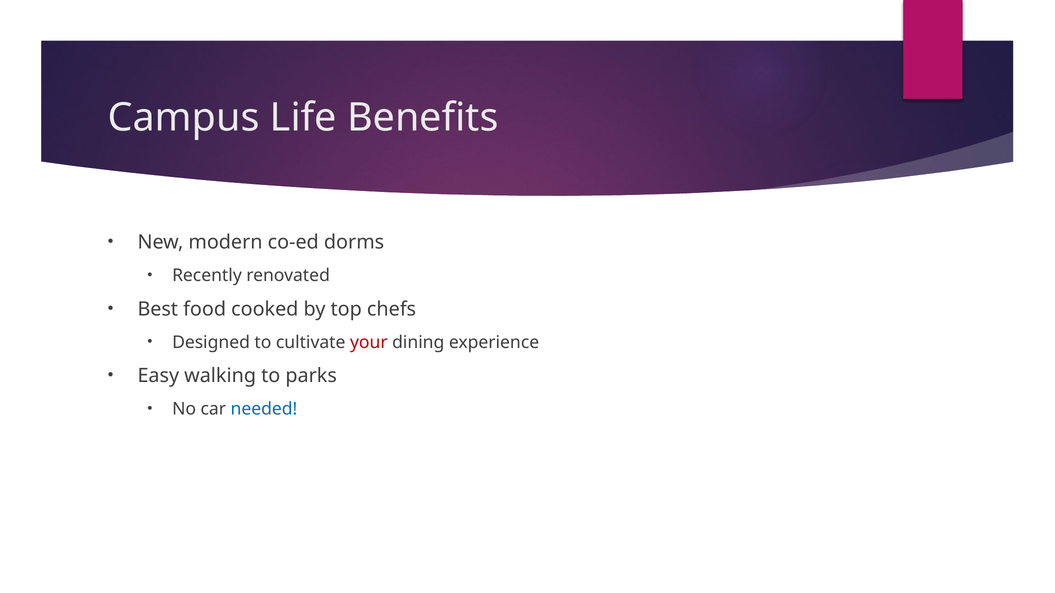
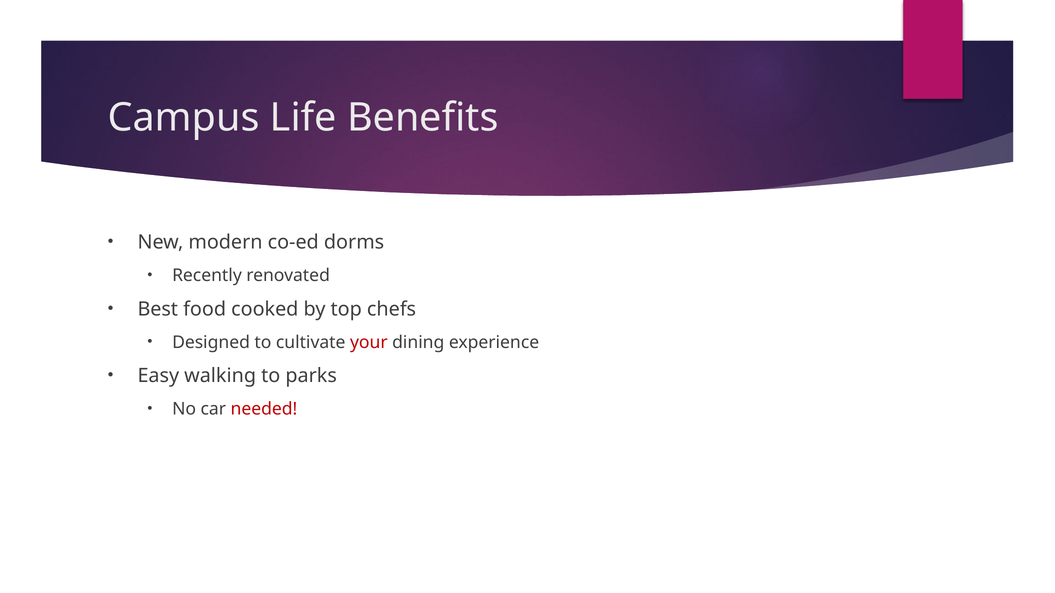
needed colour: blue -> red (264, 409)
